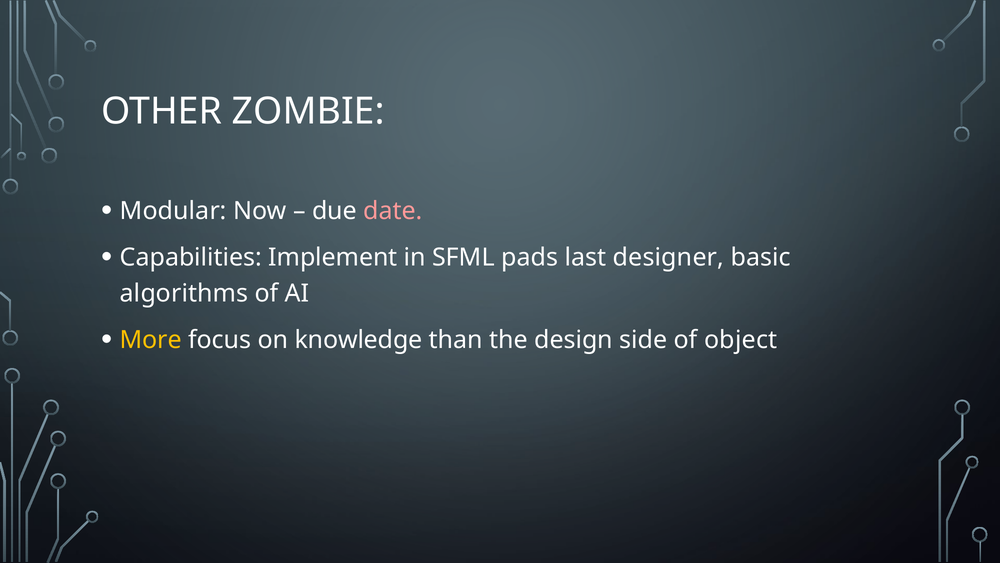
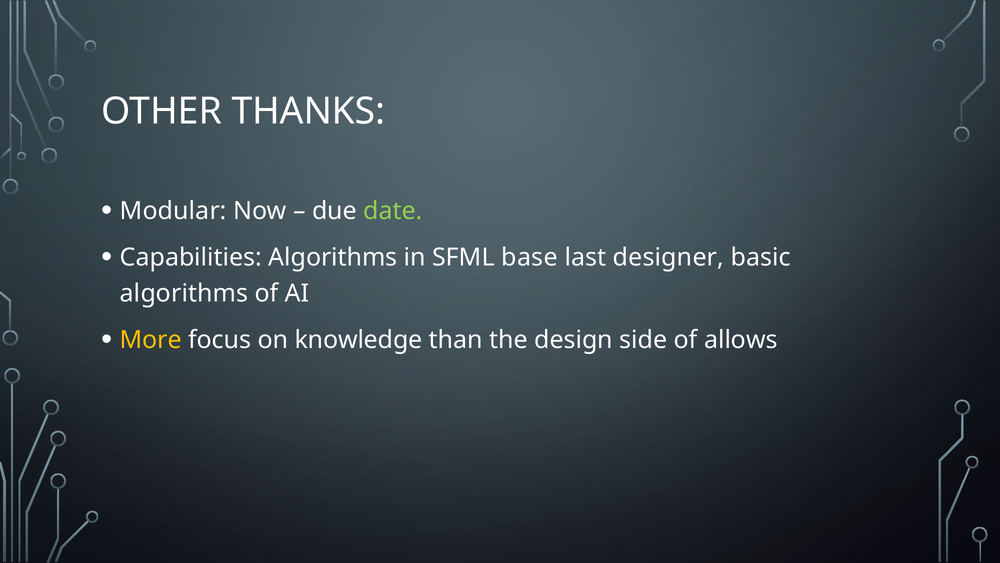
ZOMBIE: ZOMBIE -> THANKS (308, 111)
date colour: pink -> light green (393, 211)
Capabilities Implement: Implement -> Algorithms (333, 257)
pads: pads -> base (530, 257)
object: object -> allows (741, 340)
